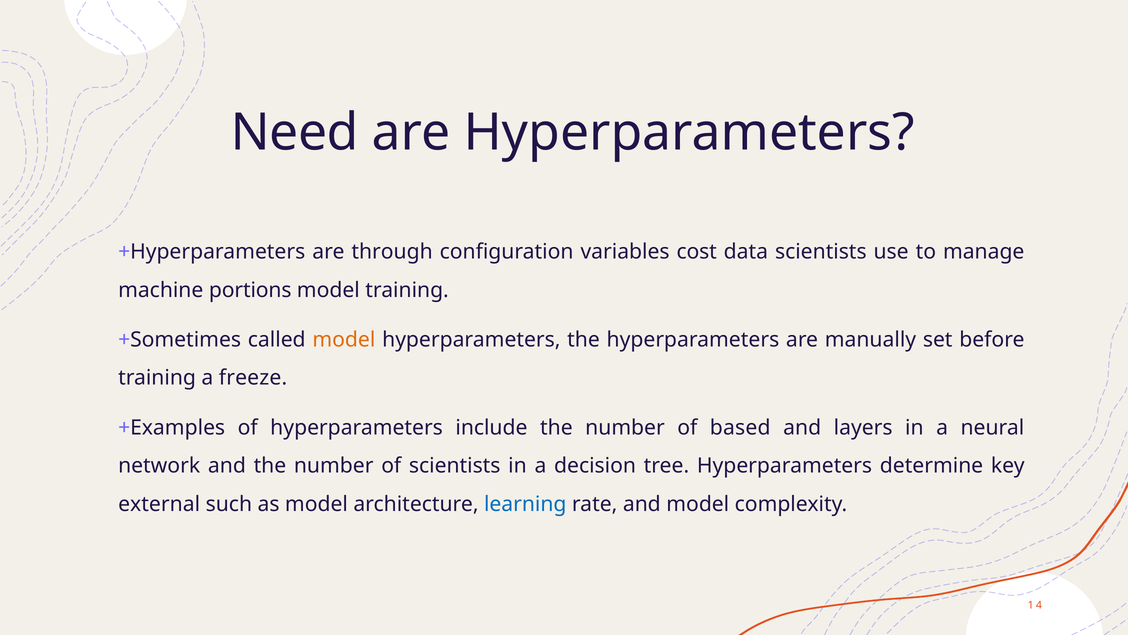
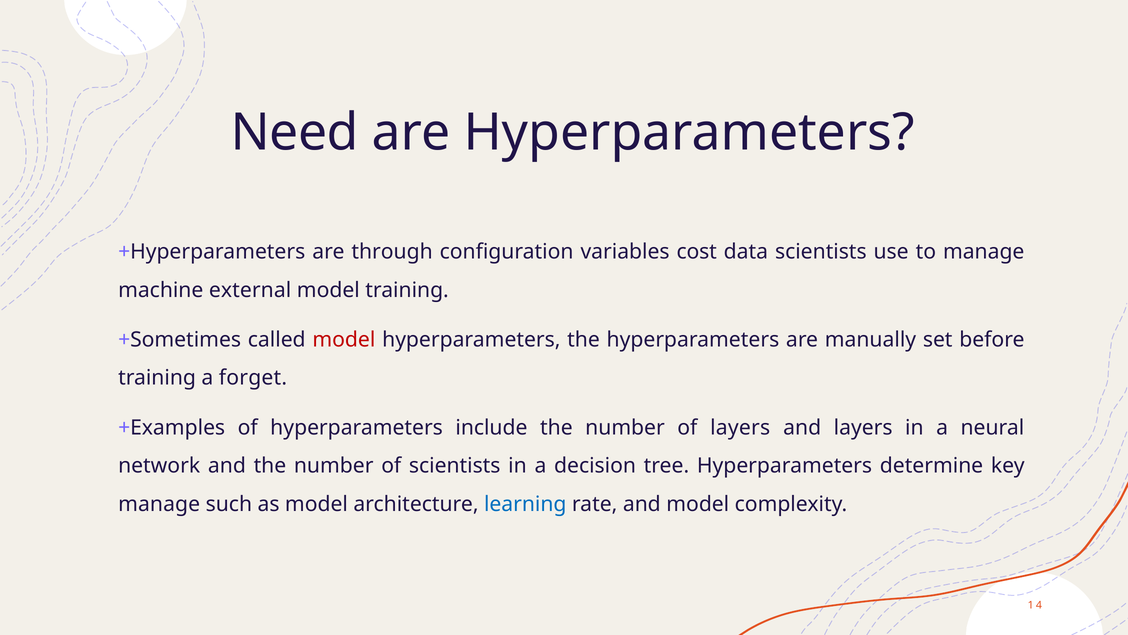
portions: portions -> external (250, 290)
model colour: orange -> red (344, 340)
freeze: freeze -> forget (253, 378)
of based: based -> layers (740, 428)
external: external -> manage (159, 504)
